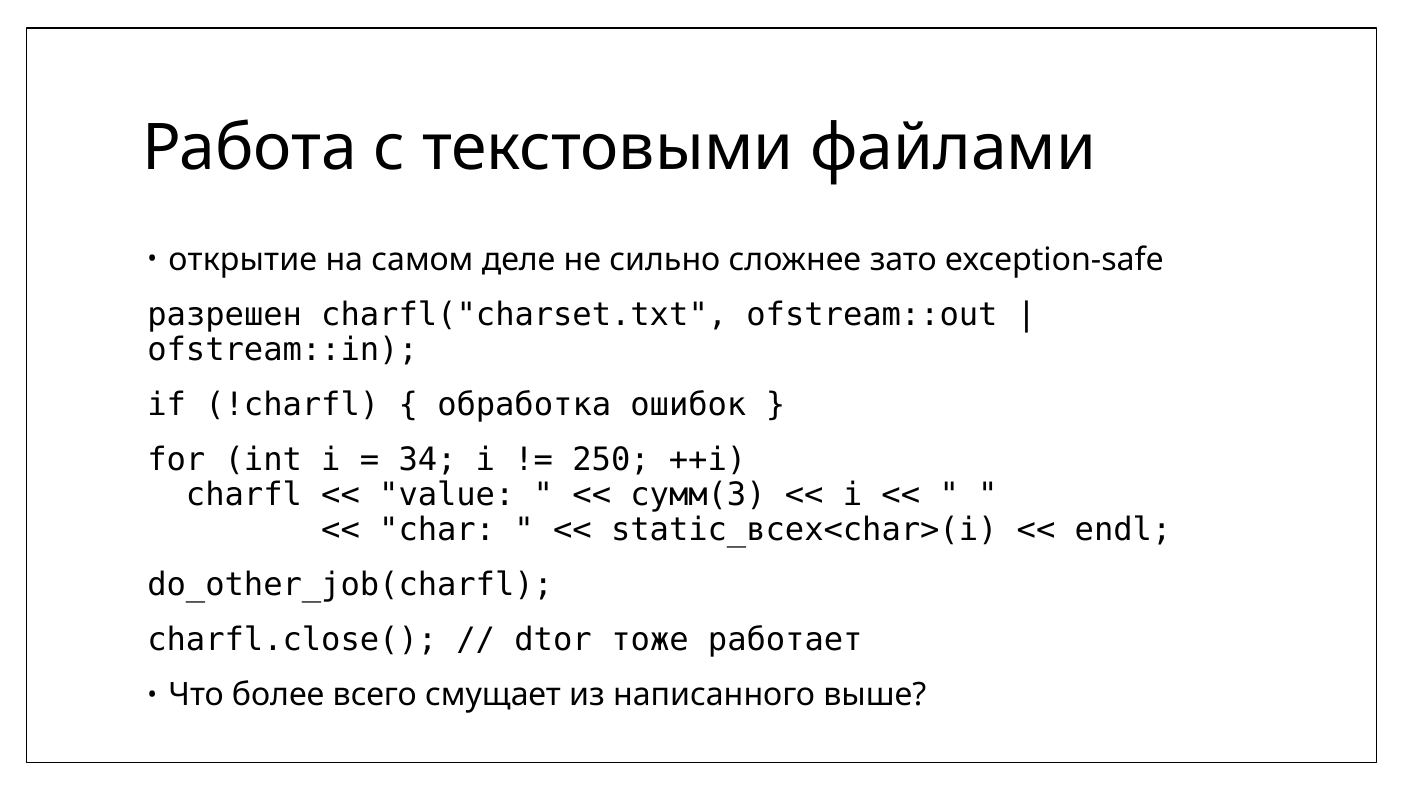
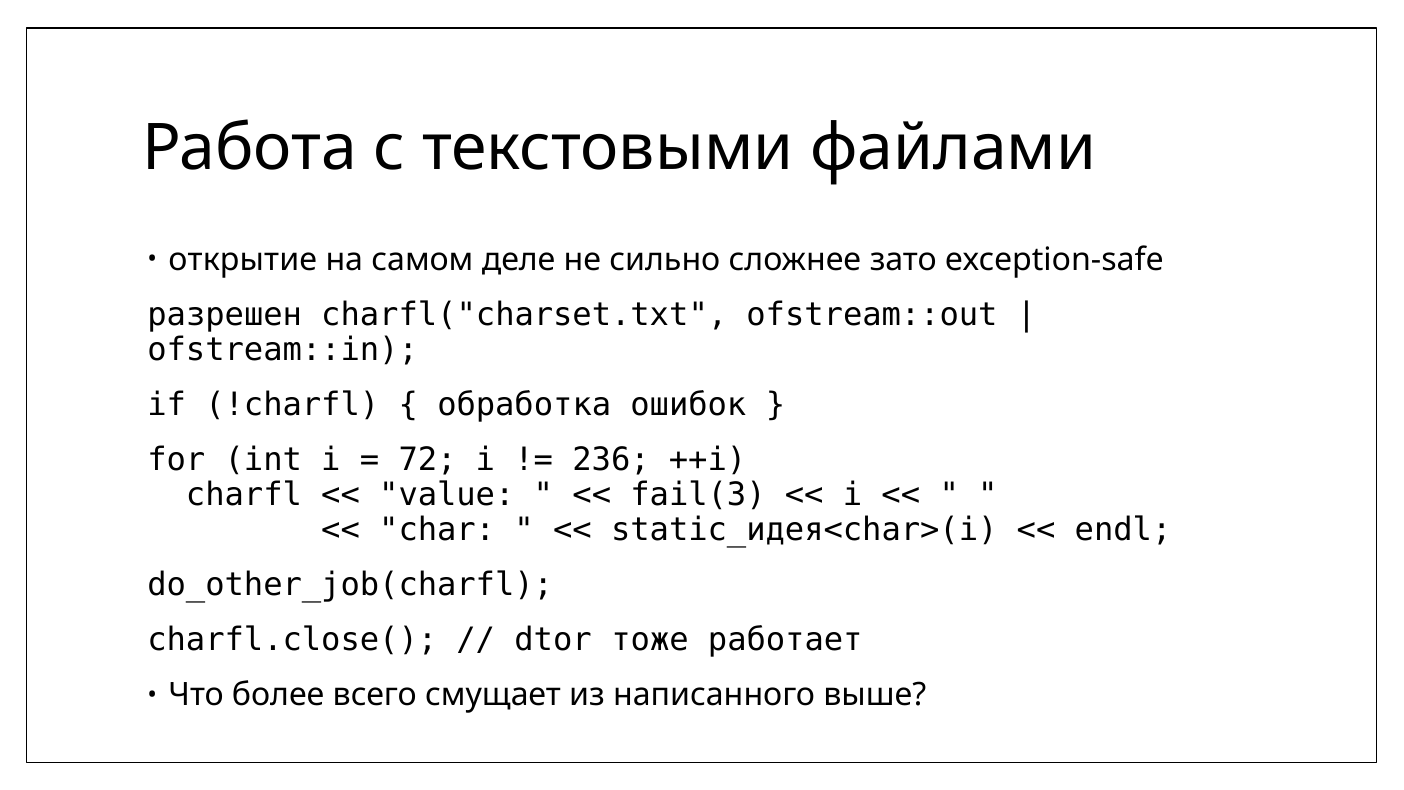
34: 34 -> 72 (428, 460)
250: 250 -> 236 (611, 460)
сумм(3: сумм(3 -> fail(3 (698, 494)
static_всех<char>(i: static_всех<char>(i -> static_идея<char>(i (804, 529)
